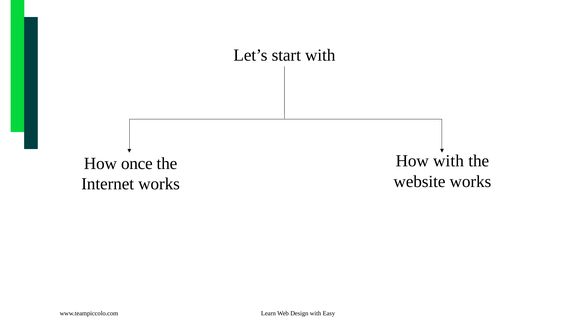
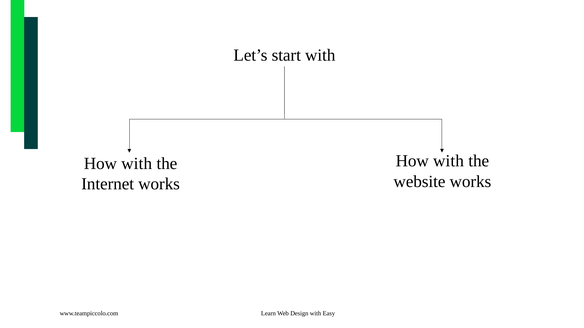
once: once -> with (137, 164)
